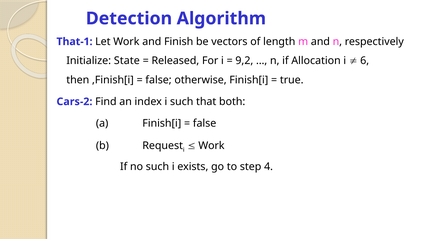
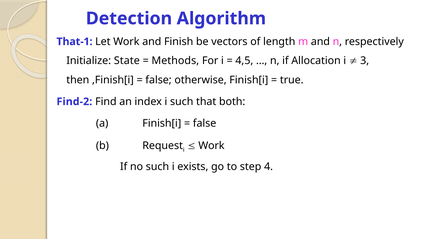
Released: Released -> Methods (175, 61)
9,2: 9,2 -> 4,5 (244, 61)
6: 6 -> 3 (365, 61)
Cars-2: Cars-2 -> Find-2 (74, 102)
